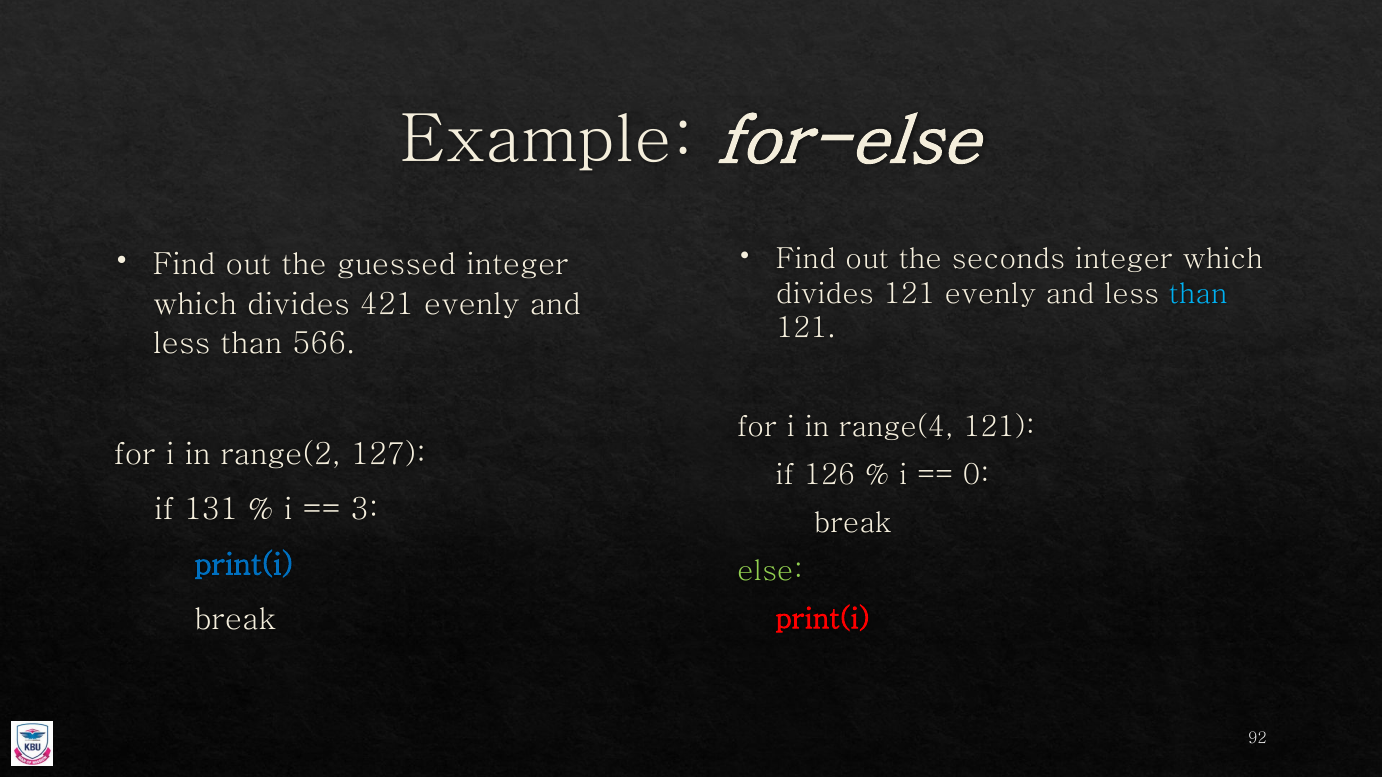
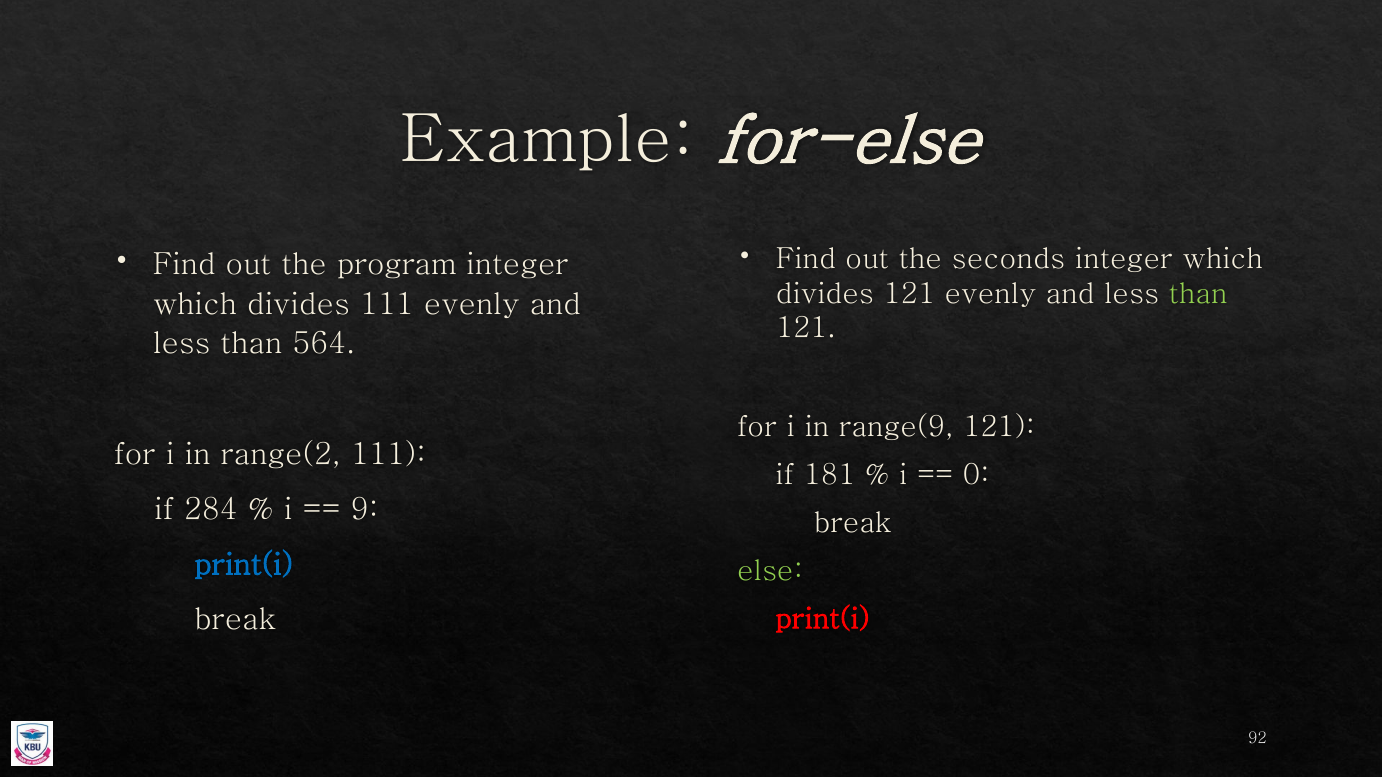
guessed: guessed -> program (397, 264)
than colour: light blue -> light green (1198, 294)
divides 421: 421 -> 111 (387, 304)
566: 566 -> 564 (324, 344)
range(4: range(4 -> range(9 (896, 427)
range(2 127: 127 -> 111 (389, 454)
126: 126 -> 181 (829, 475)
131: 131 -> 284 (211, 510)
3: 3 -> 9 (365, 510)
